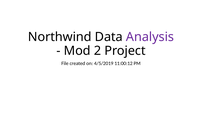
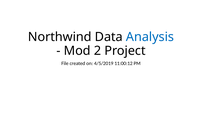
Analysis colour: purple -> blue (150, 37)
